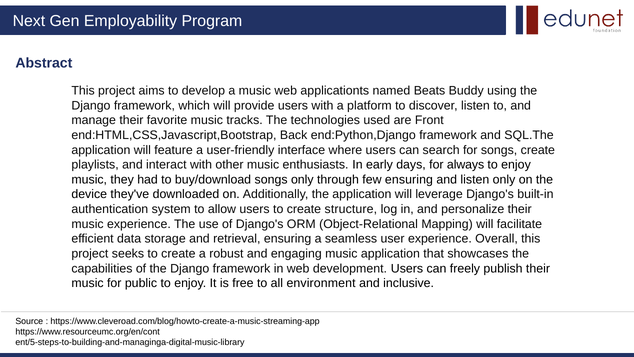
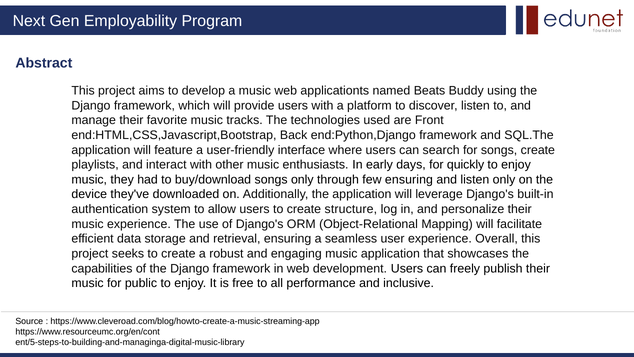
always: always -> quickly (466, 165)
environment: environment -> performance (321, 283)
